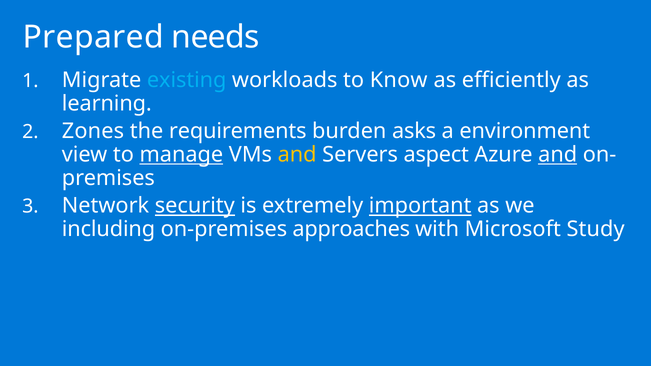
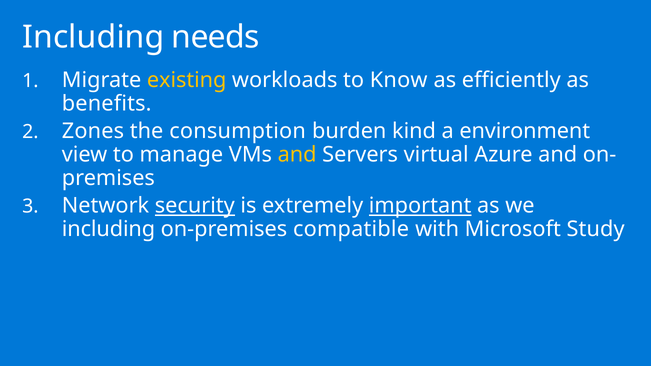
Prepared: Prepared -> Including (93, 37)
existing colour: light blue -> yellow (187, 80)
learning: learning -> benefits (107, 103)
requirements: requirements -> consumption (238, 131)
asks: asks -> kind (414, 131)
manage underline: present -> none (181, 155)
aspect: aspect -> virtual (436, 155)
and underline: present -> none (558, 155)
approaches: approaches -> compatible (351, 229)
